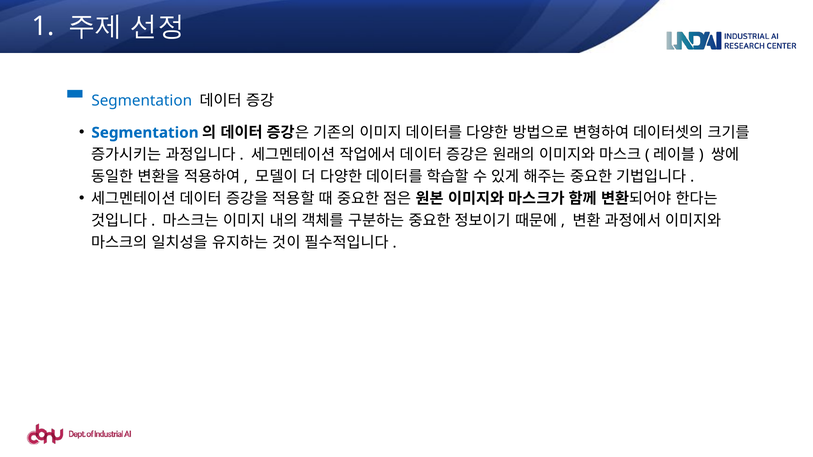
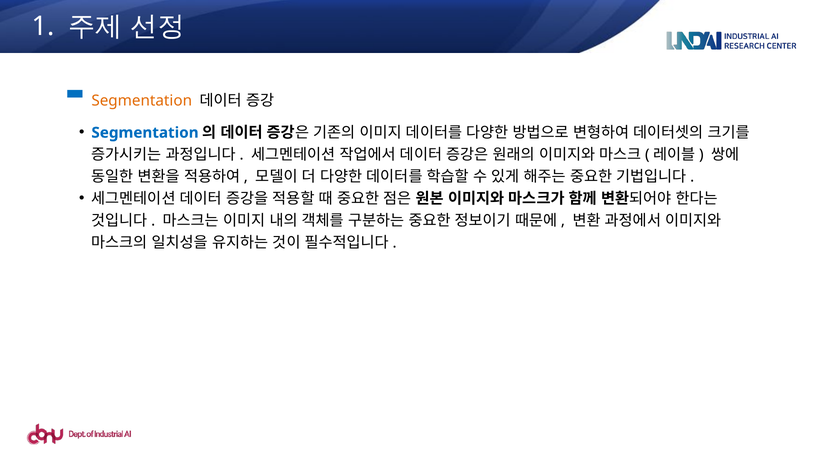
Segmentation colour: blue -> orange (142, 101)
